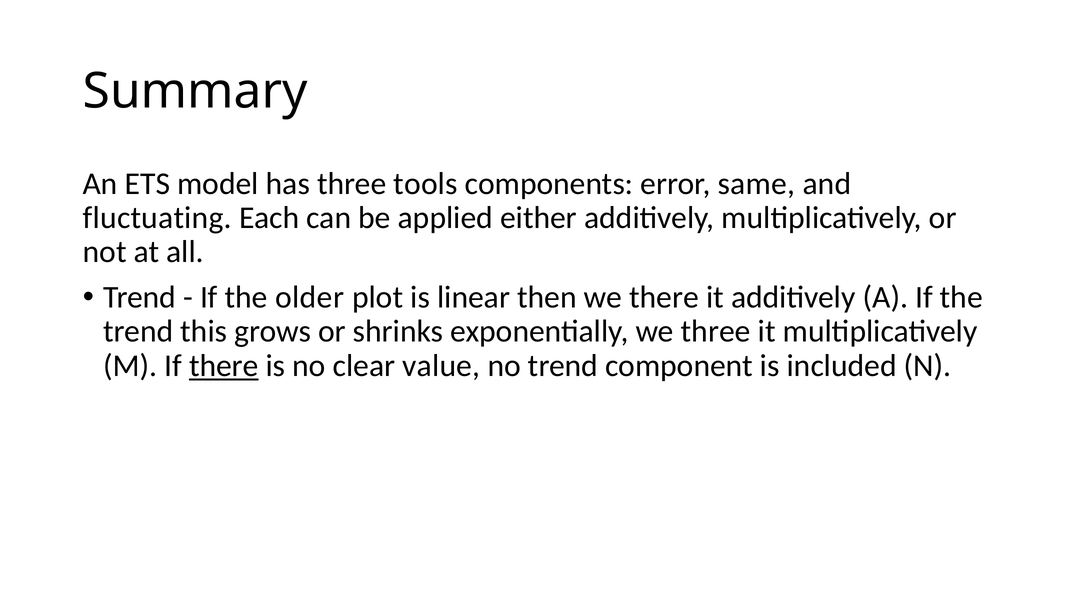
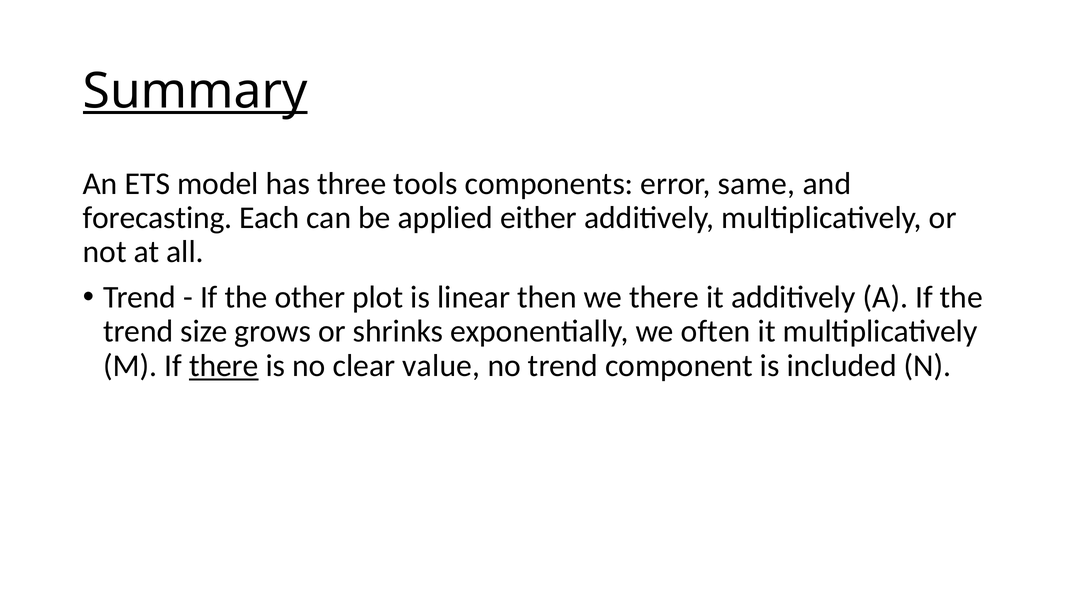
Summary underline: none -> present (195, 91)
fluctuating: fluctuating -> forecasting (158, 218)
older: older -> other (310, 297)
this: this -> size (204, 331)
we three: three -> often (716, 331)
